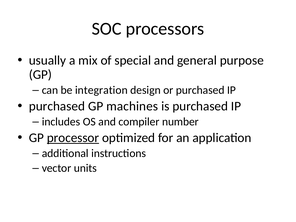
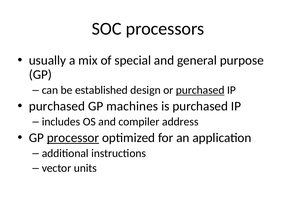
integration: integration -> established (101, 90)
purchased underline: none -> present (200, 90)
number: number -> address (180, 122)
